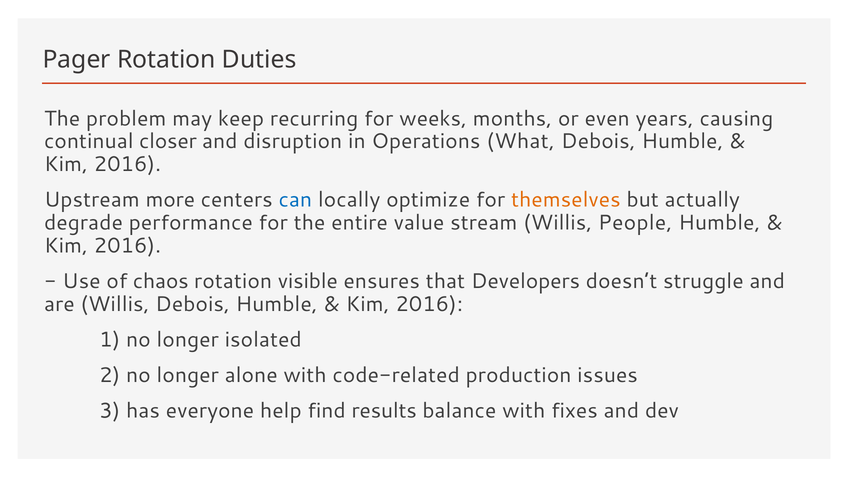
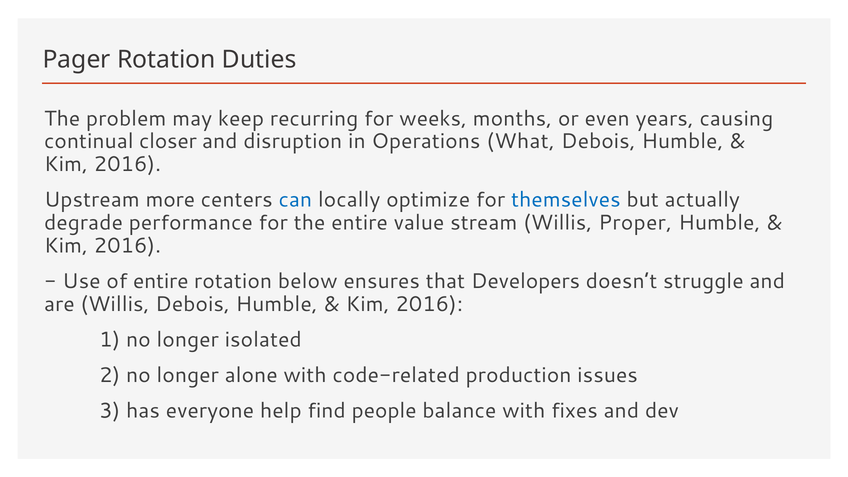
themselves colour: orange -> blue (566, 200)
People: People -> Proper (635, 223)
of chaos: chaos -> entire (161, 281)
visible: visible -> below (308, 281)
results: results -> people (384, 411)
